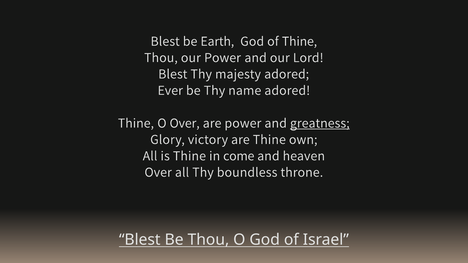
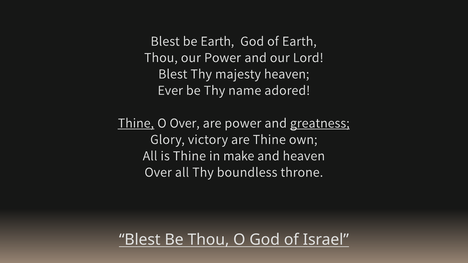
of Thine: Thine -> Earth (299, 41)
majesty adored: adored -> heaven (287, 74)
Thine underline: none -> present (136, 123)
come: come -> make (239, 156)
